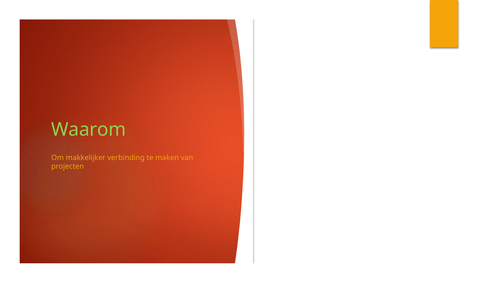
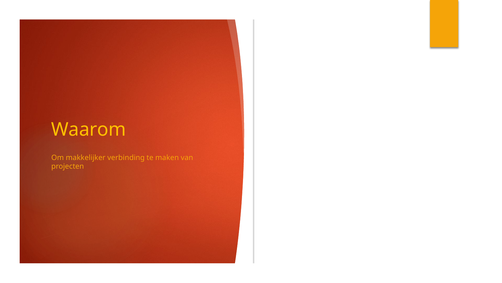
Waarom colour: light green -> yellow (89, 129)
